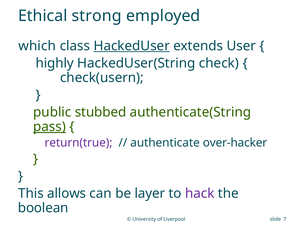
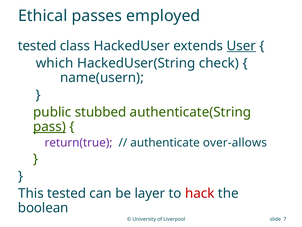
strong: strong -> passes (97, 16)
which: which -> tested (37, 46)
HackedUser underline: present -> none (132, 46)
User underline: none -> present (241, 46)
highly: highly -> which (55, 63)
check(usern: check(usern -> name(usern (102, 78)
over-hacker: over-hacker -> over-allows (235, 142)
This allows: allows -> tested (67, 193)
hack colour: purple -> red (200, 193)
